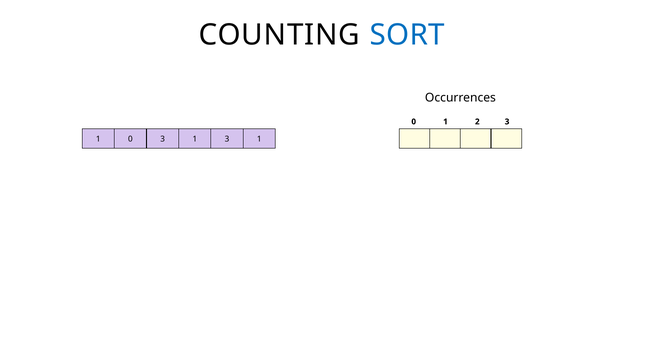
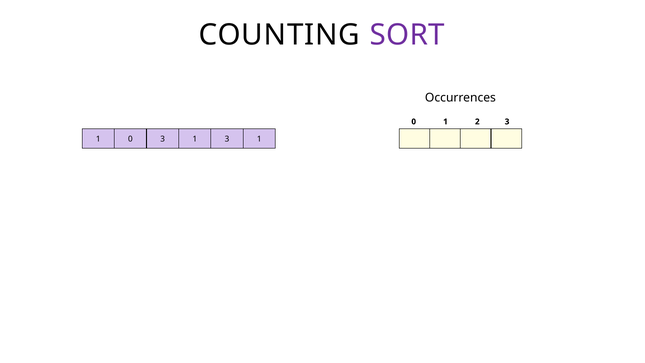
SORT colour: blue -> purple (407, 35)
